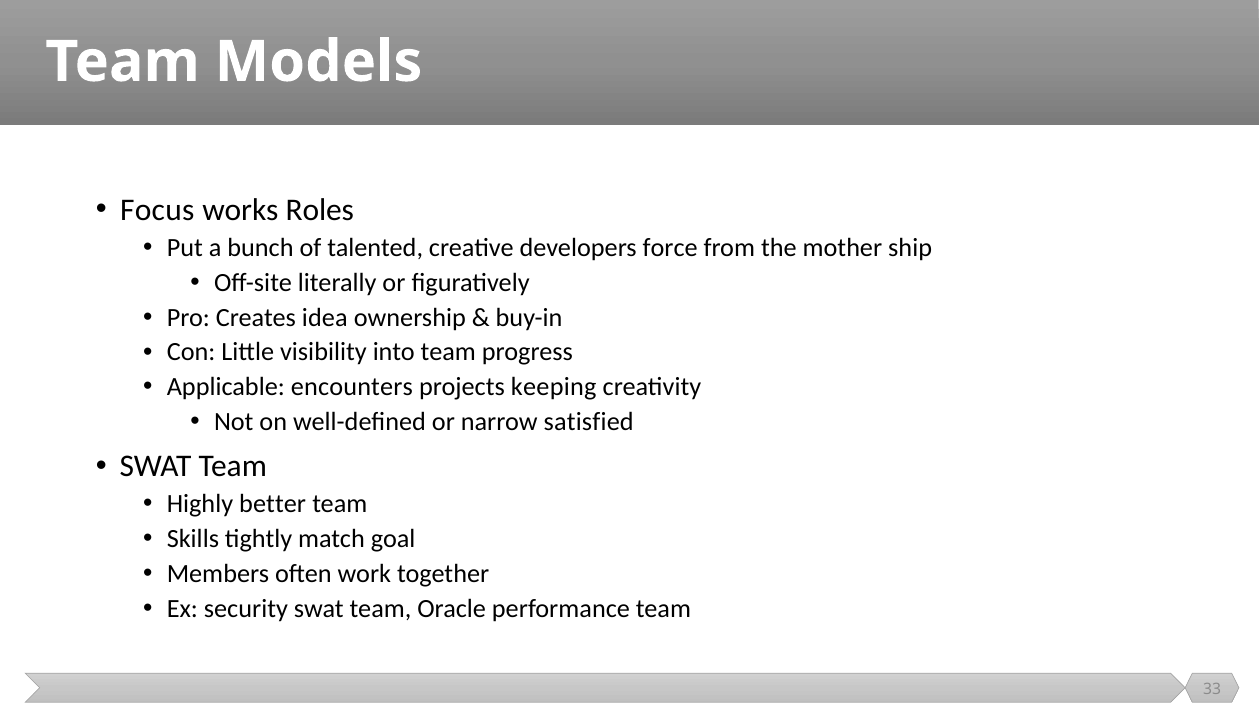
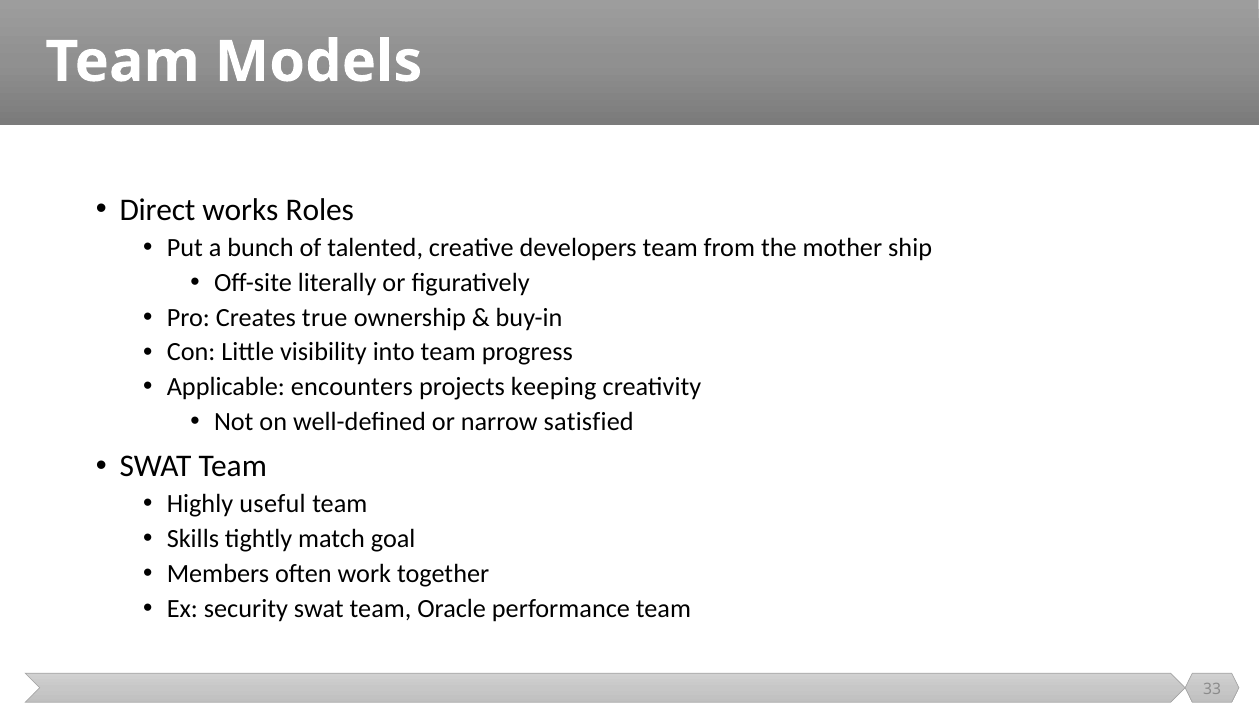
Focus: Focus -> Direct (158, 210)
developers force: force -> team (670, 248)
idea: idea -> true (325, 318)
better: better -> useful (273, 504)
